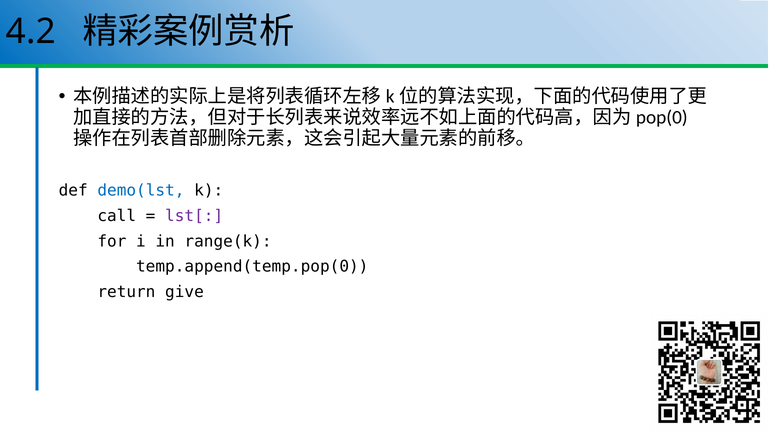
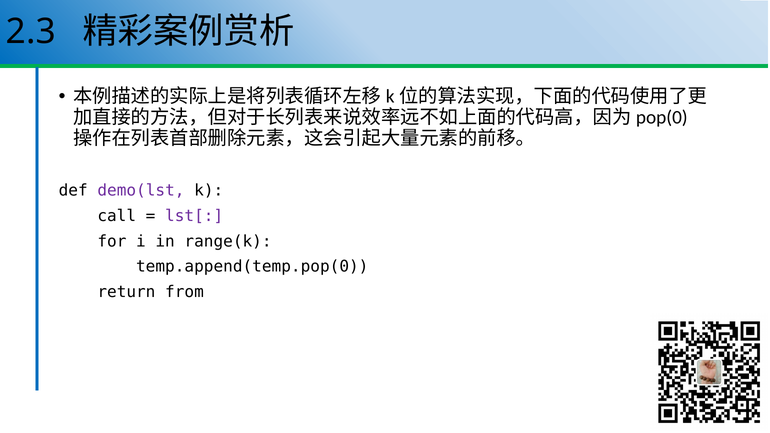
4.2: 4.2 -> 2.3 (31, 32)
demo(lst colour: blue -> purple (141, 191)
give: give -> from (184, 292)
